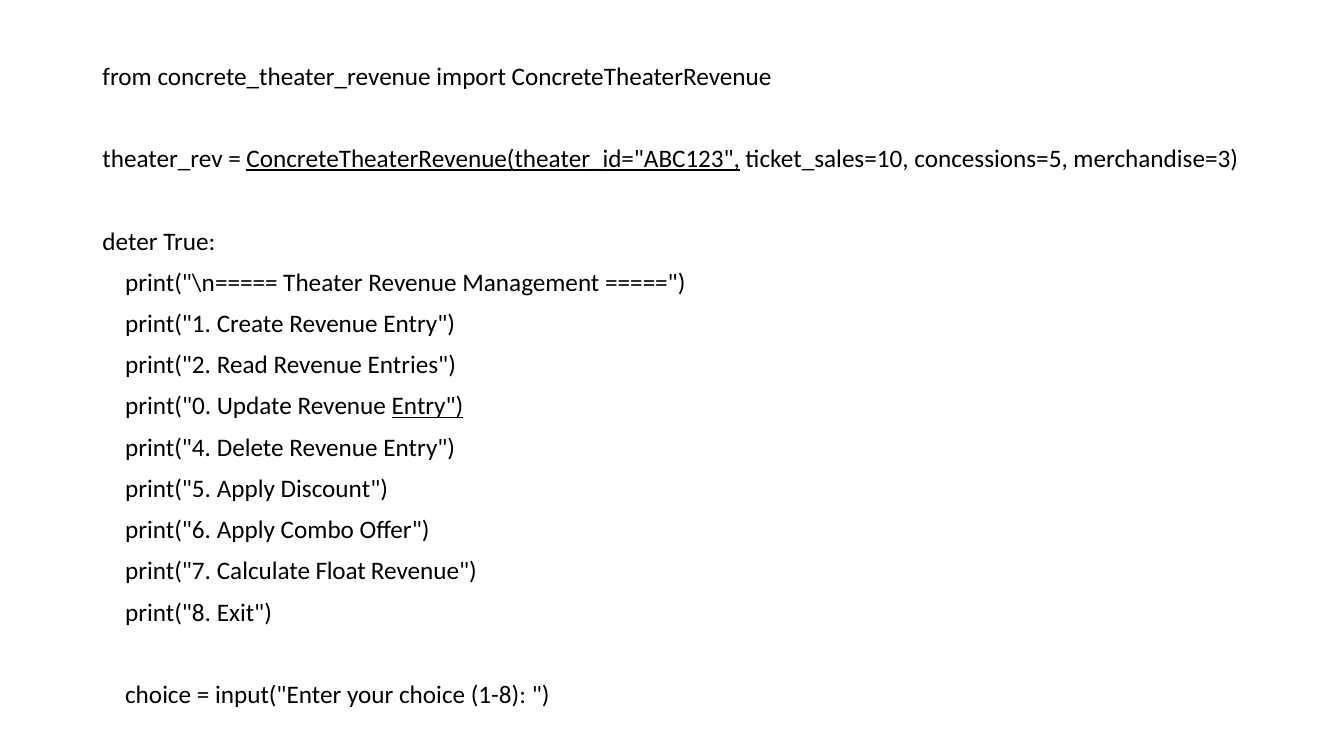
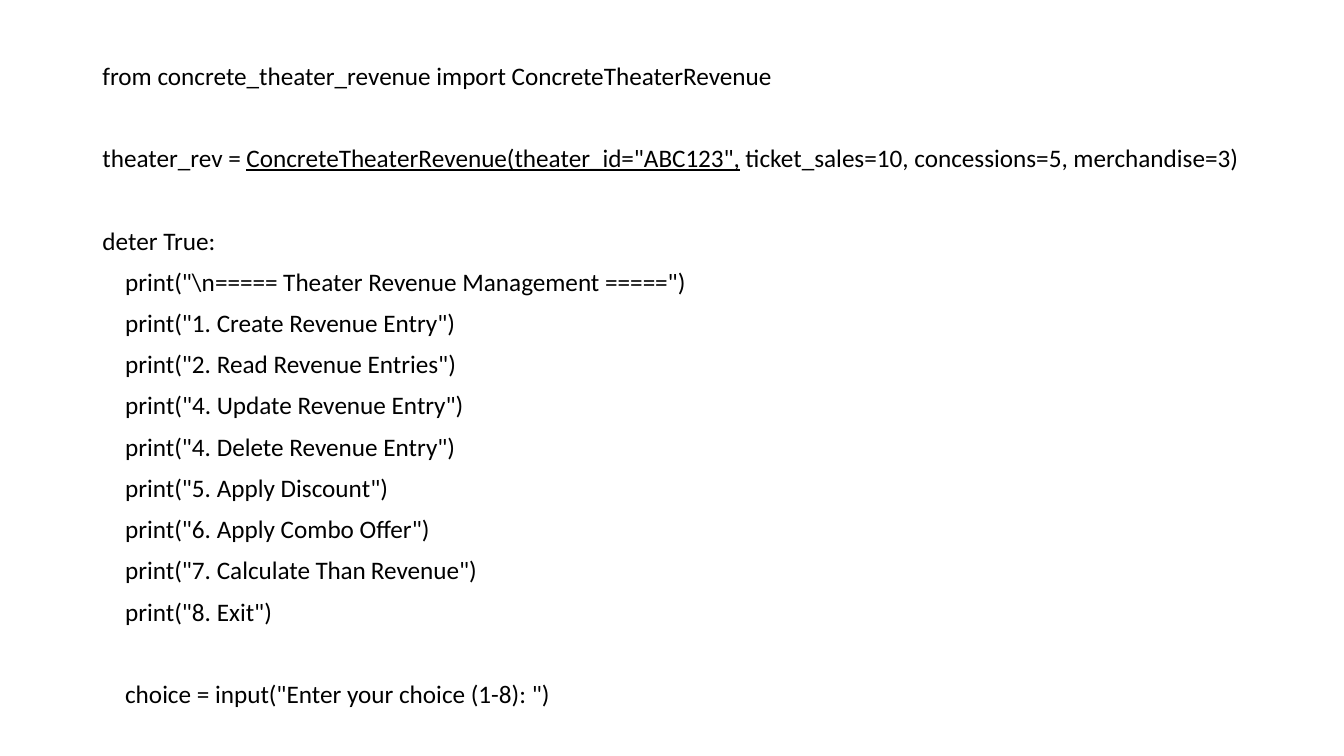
print("0: print("0 -> print("4 (168, 407)
Entry underline: present -> none (427, 407)
Float: Float -> Than (341, 572)
